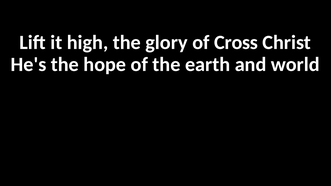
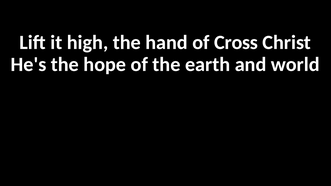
glory: glory -> hand (167, 43)
